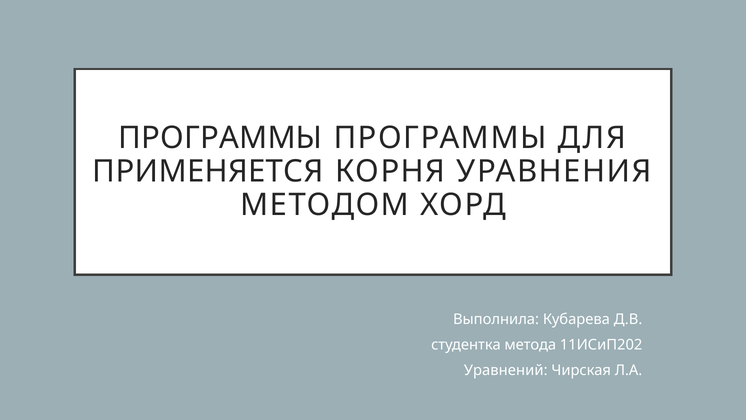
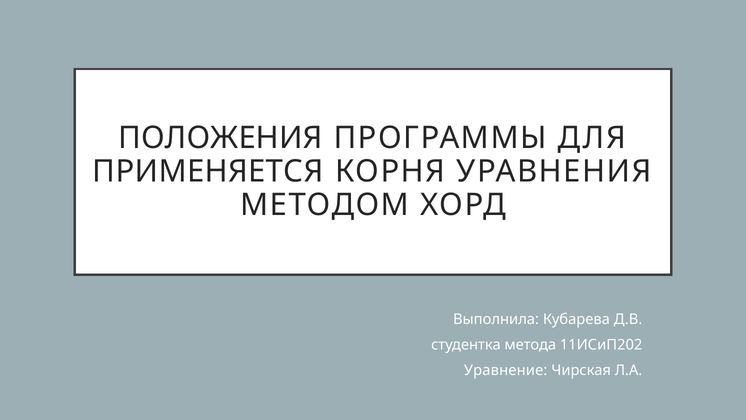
ПРОГРАММЫ: ПРОГРАММЫ -> ПОЛОЖЕНИЯ (220, 138)
Уравнений: Уравнений -> Уравнение (506, 370)
